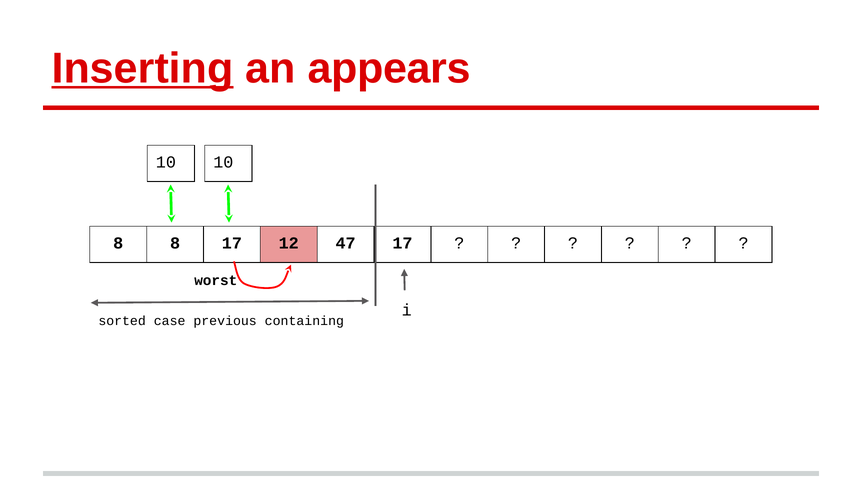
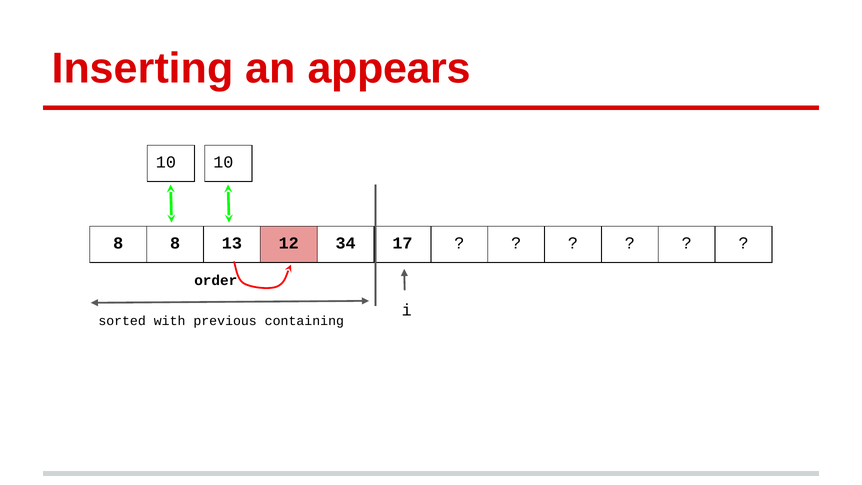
Inserting underline: present -> none (143, 69)
8 17: 17 -> 13 (232, 243)
47: 47 -> 34 (346, 243)
worst: worst -> order (216, 281)
case: case -> with (170, 321)
